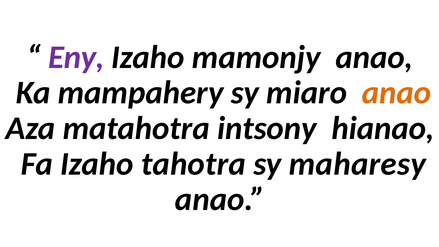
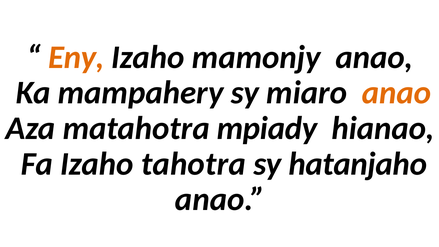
Eny colour: purple -> orange (76, 57)
intsony: intsony -> mpiady (267, 128)
maharesy: maharesy -> hatanjaho (358, 164)
